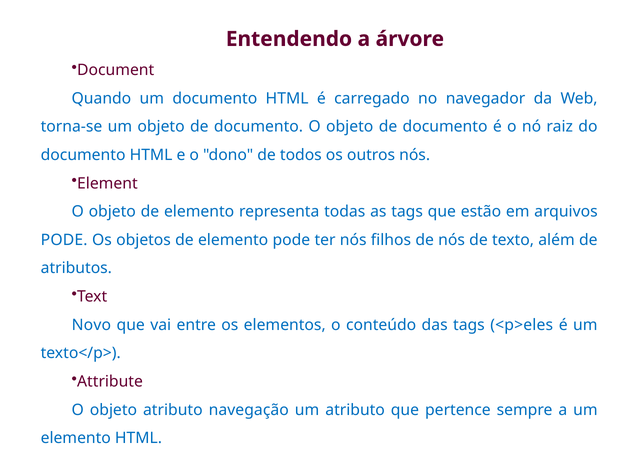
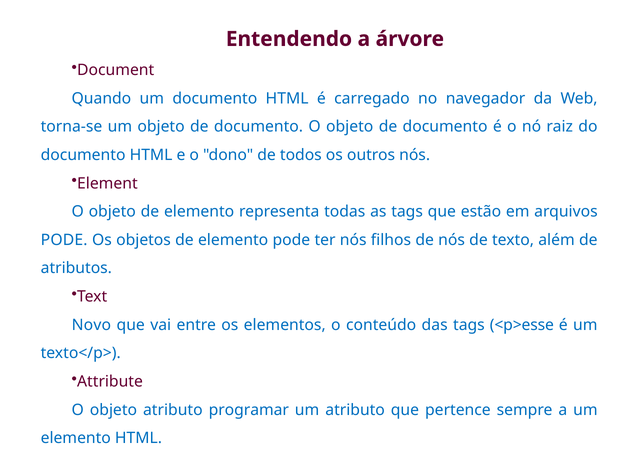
<p>eles: <p>eles -> <p>esse (522, 325)
navegação: navegação -> programar (249, 410)
